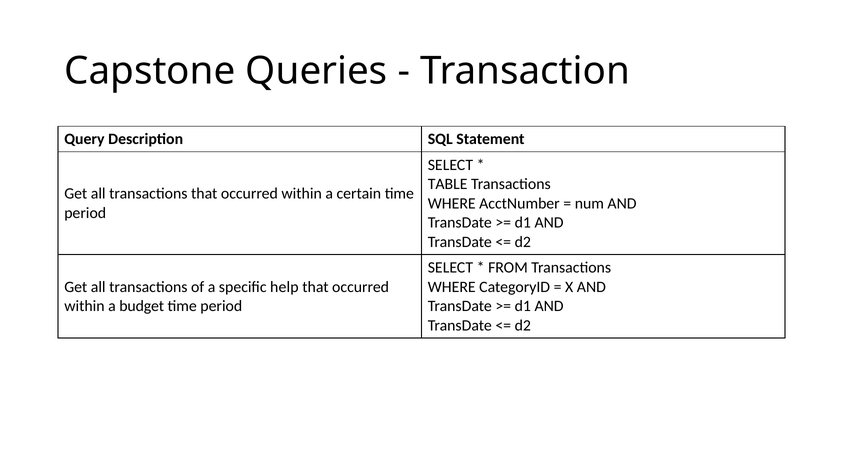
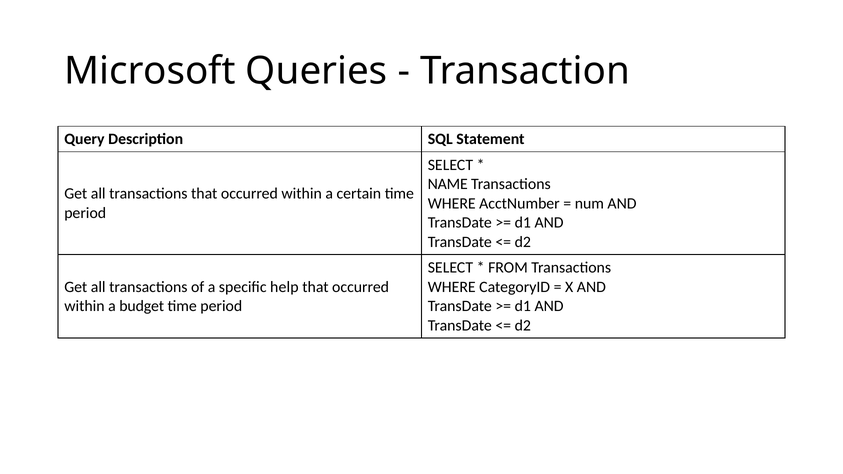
Capstone: Capstone -> Microsoft (150, 71)
TABLE: TABLE -> NAME (448, 184)
